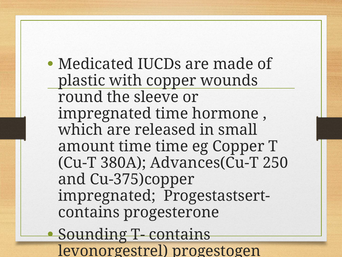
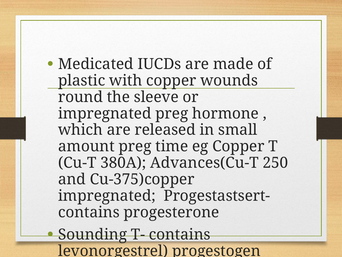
impregnated time: time -> preg (172, 113)
amount time: time -> preg (135, 146)
